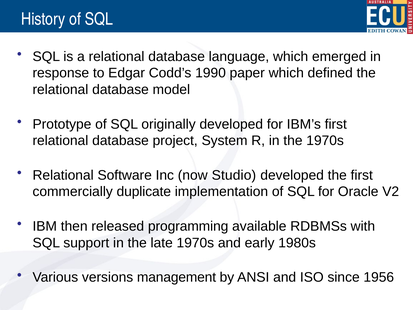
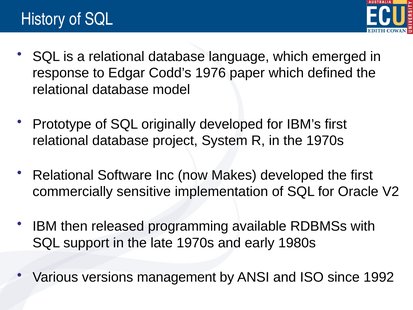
1990: 1990 -> 1976 (211, 73)
Studio: Studio -> Makes (234, 175)
duplicate: duplicate -> sensitive (144, 192)
1956: 1956 -> 1992 (379, 277)
